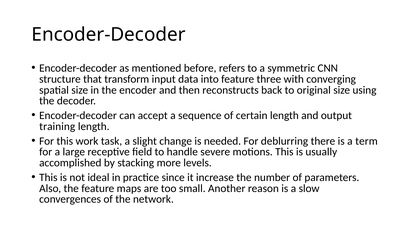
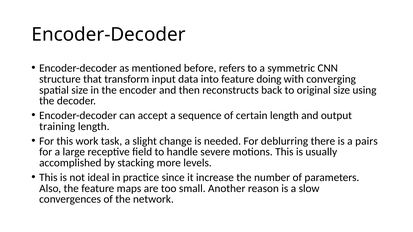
three: three -> doing (269, 79)
term: term -> pairs (366, 141)
